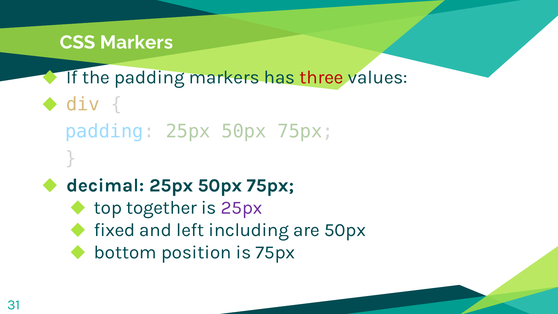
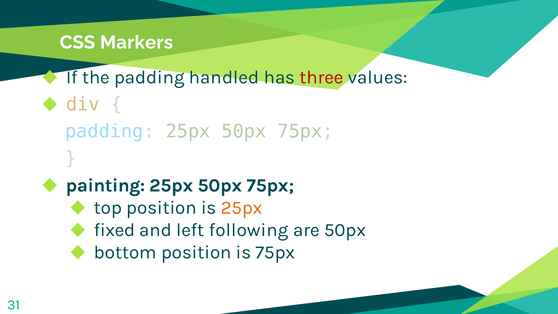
padding markers: markers -> handled (224, 77)
decimal: decimal -> painting (105, 185)
top together: together -> position (161, 208)
25px colour: purple -> orange (242, 208)
including: including -> following (249, 230)
